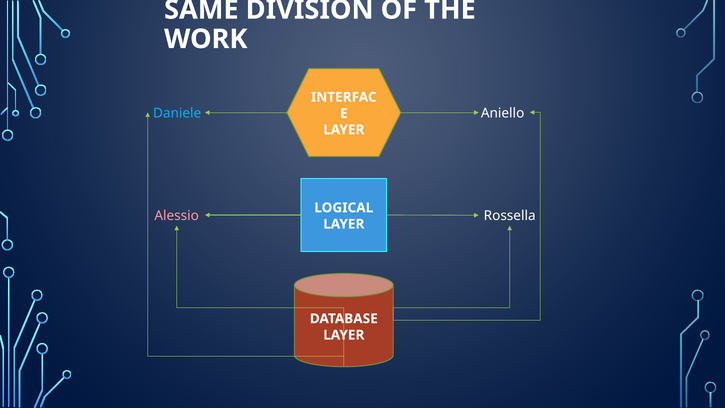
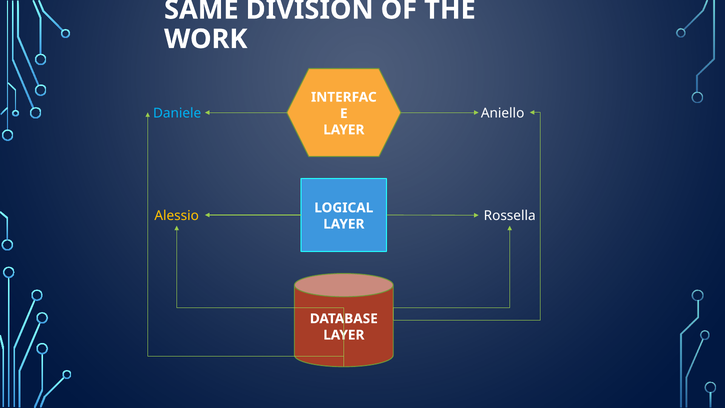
Alessio colour: pink -> yellow (177, 216)
